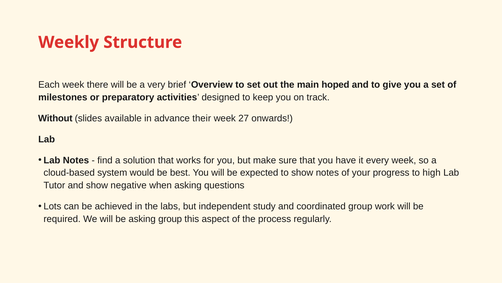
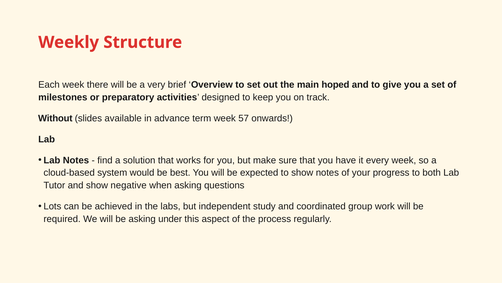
their: their -> term (202, 118)
27: 27 -> 57 (244, 118)
high: high -> both (432, 172)
asking group: group -> under (170, 218)
